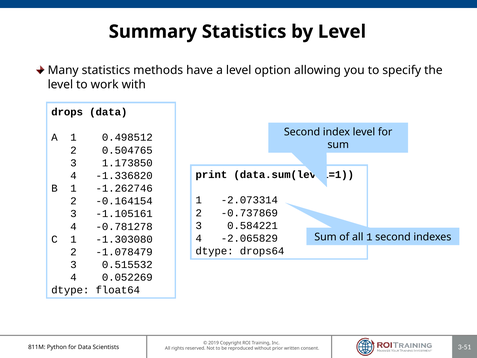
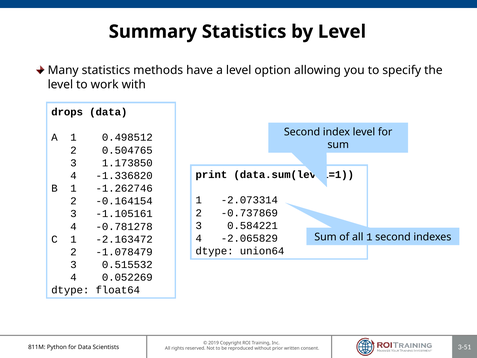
-1.303080: -1.303080 -> -2.163472 (124, 239)
drops64: drops64 -> union64 (262, 251)
